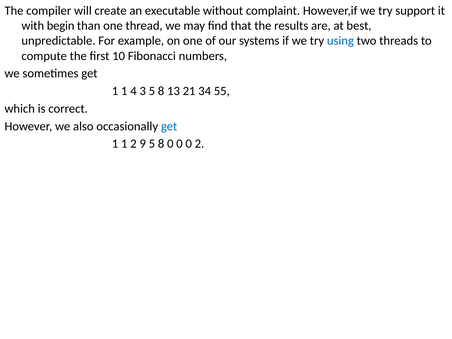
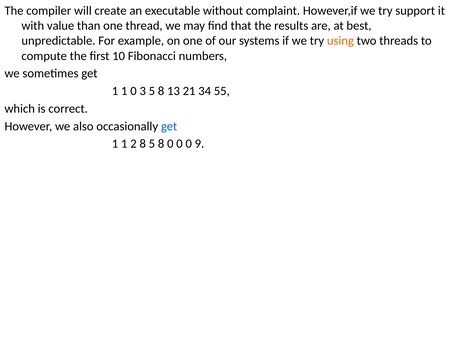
begin: begin -> value (61, 26)
using colour: blue -> orange (340, 41)
1 4: 4 -> 0 (133, 91)
2 9: 9 -> 8 (143, 144)
0 2: 2 -> 9 (200, 144)
